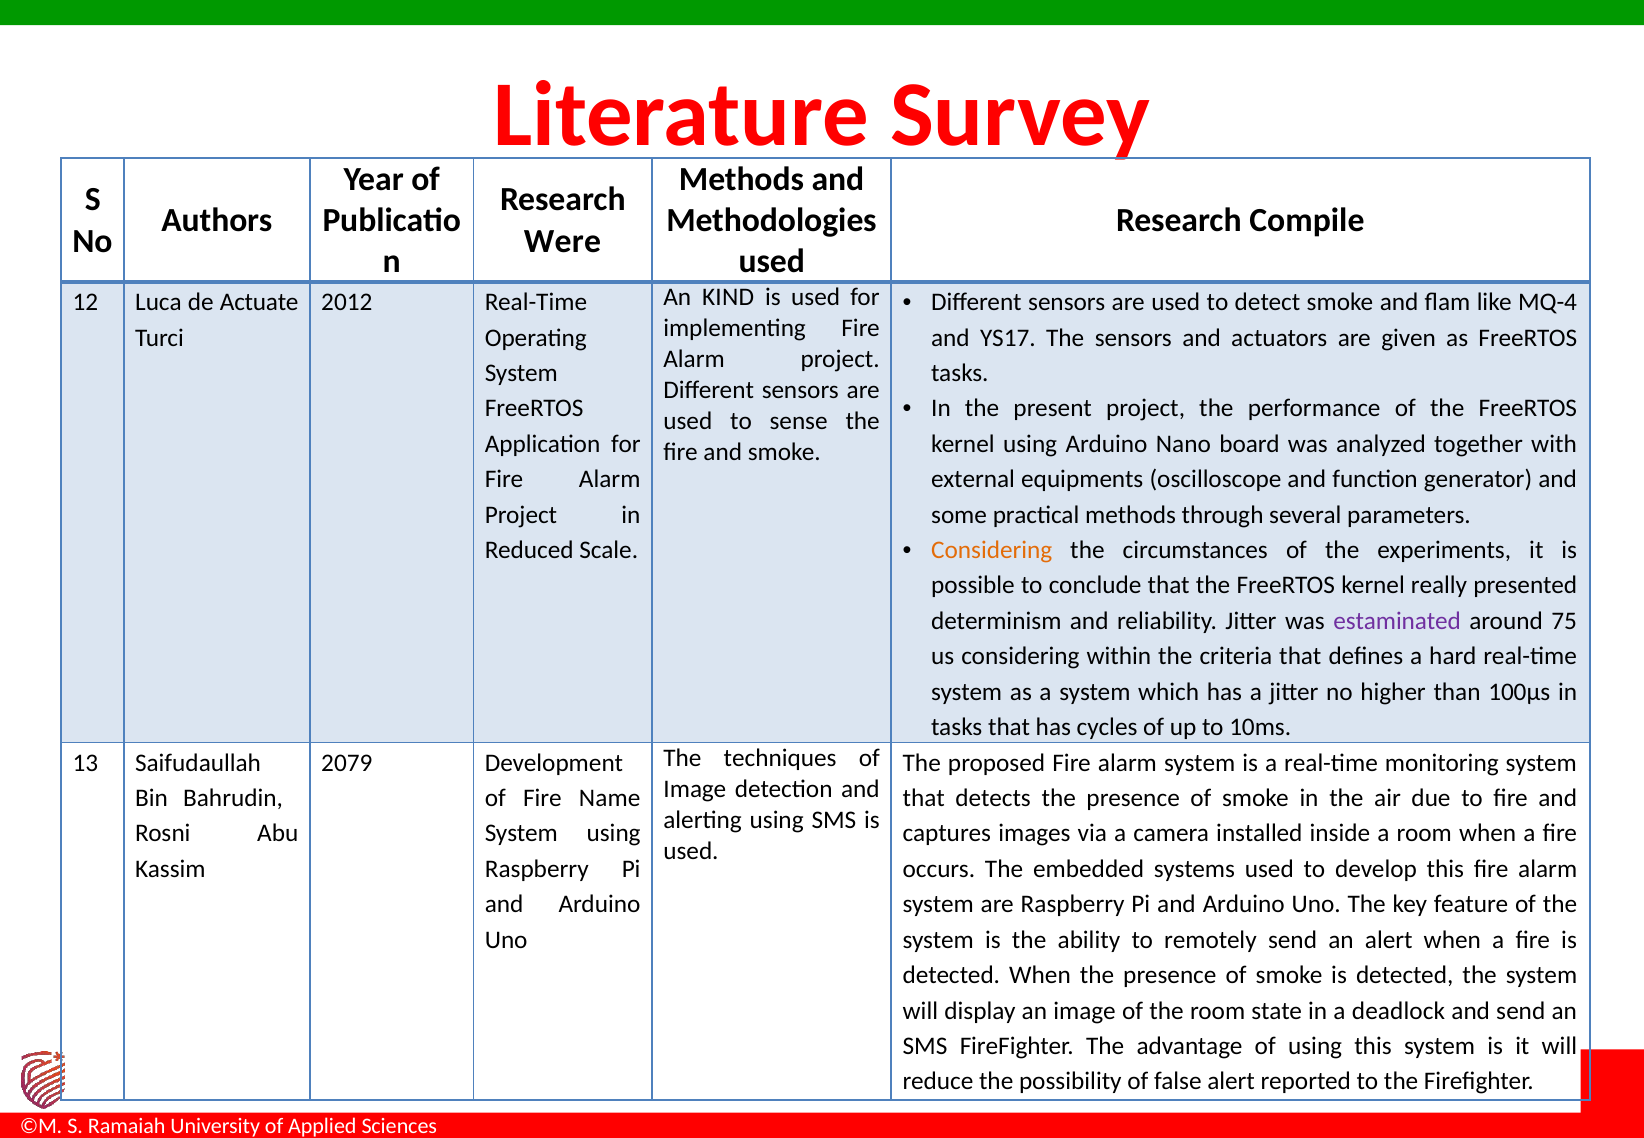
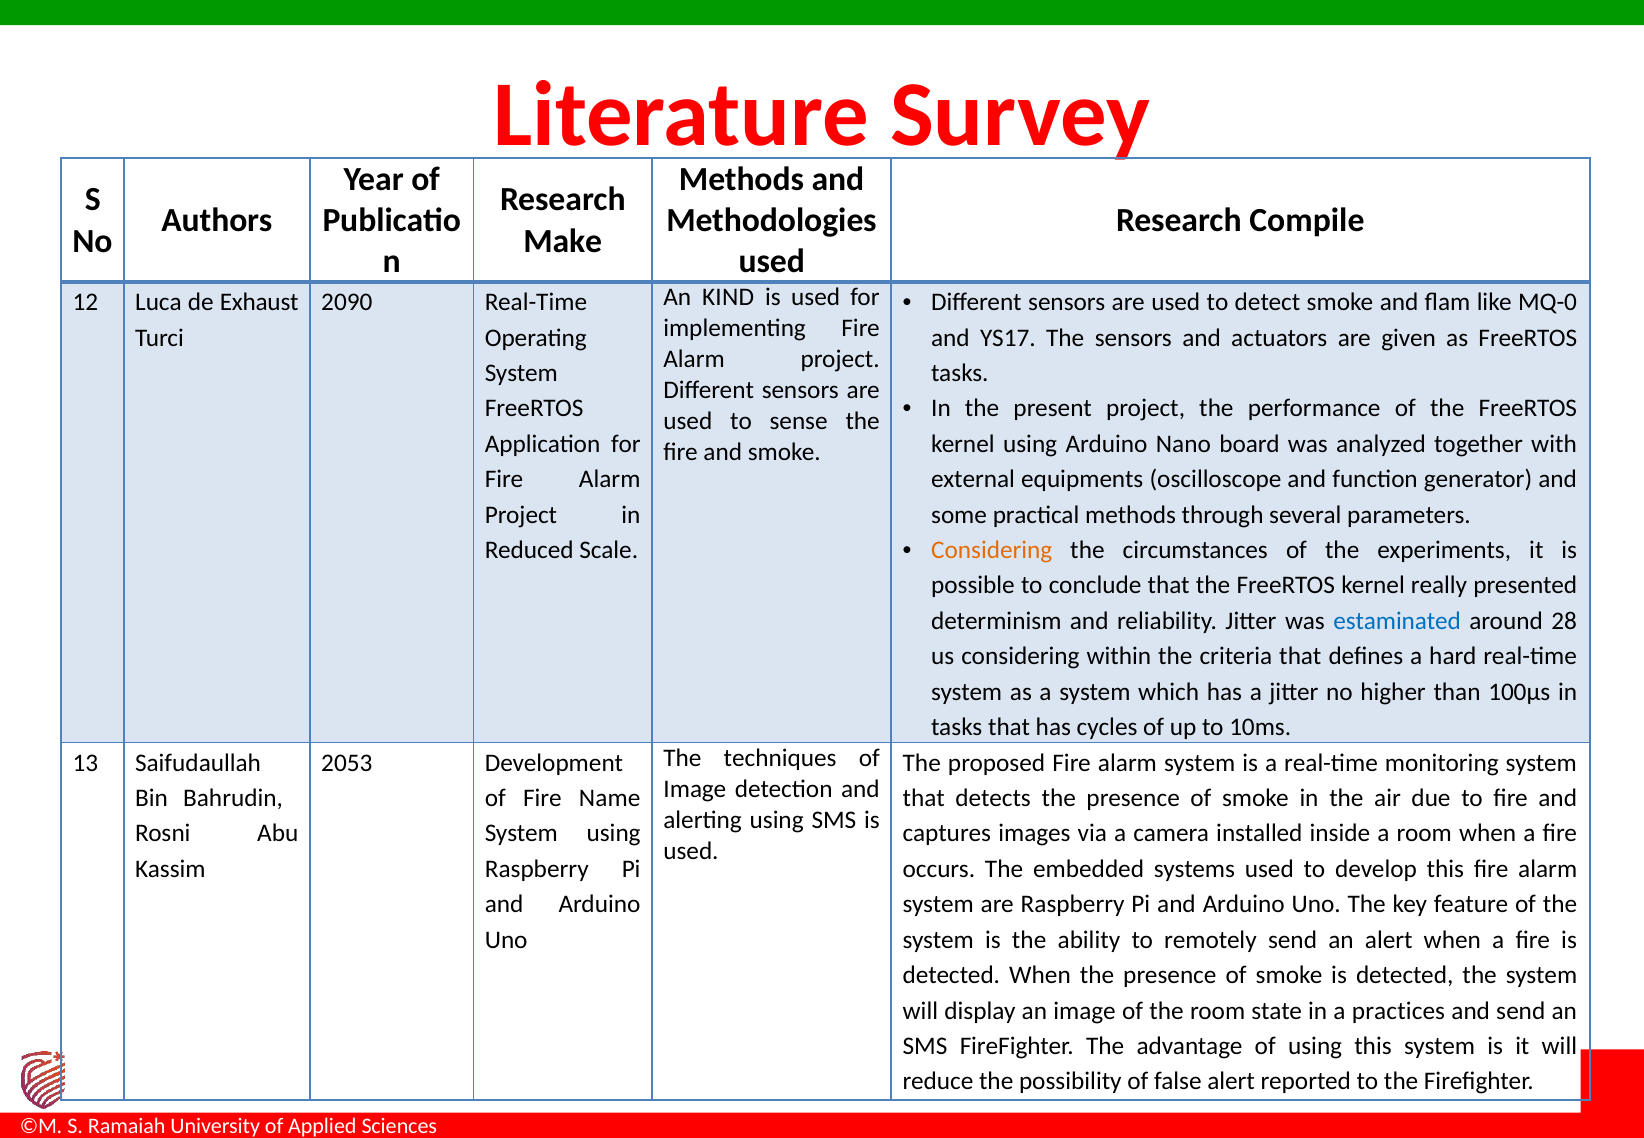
Were: Were -> Make (563, 241)
MQ-4: MQ-4 -> MQ-0 (1548, 302)
Actuate: Actuate -> Exhaust (259, 302)
2012: 2012 -> 2090 (347, 302)
estaminated colour: purple -> blue (1397, 621)
75: 75 -> 28 (1564, 621)
2079: 2079 -> 2053 (347, 763)
deadlock: deadlock -> practices (1399, 1011)
